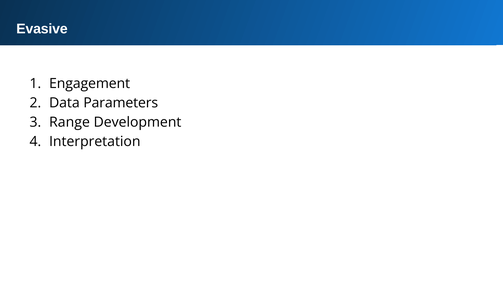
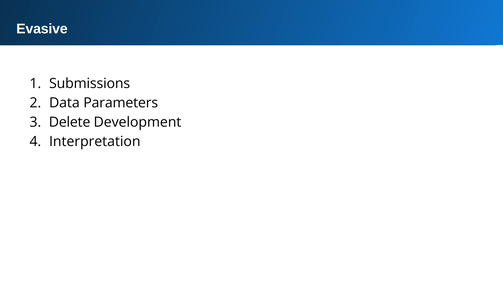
Engagement: Engagement -> Submissions (90, 84)
Range: Range -> Delete (70, 122)
